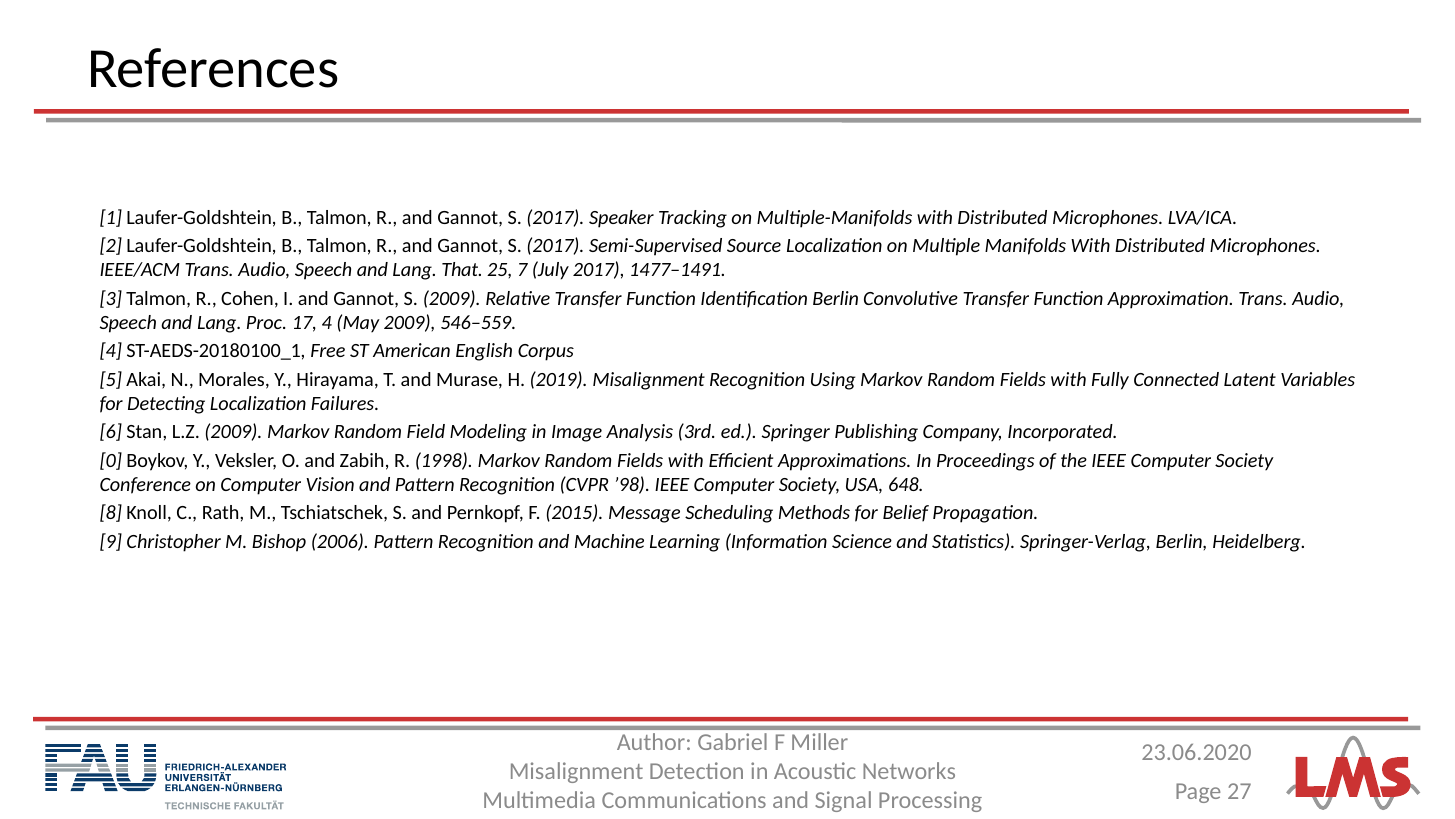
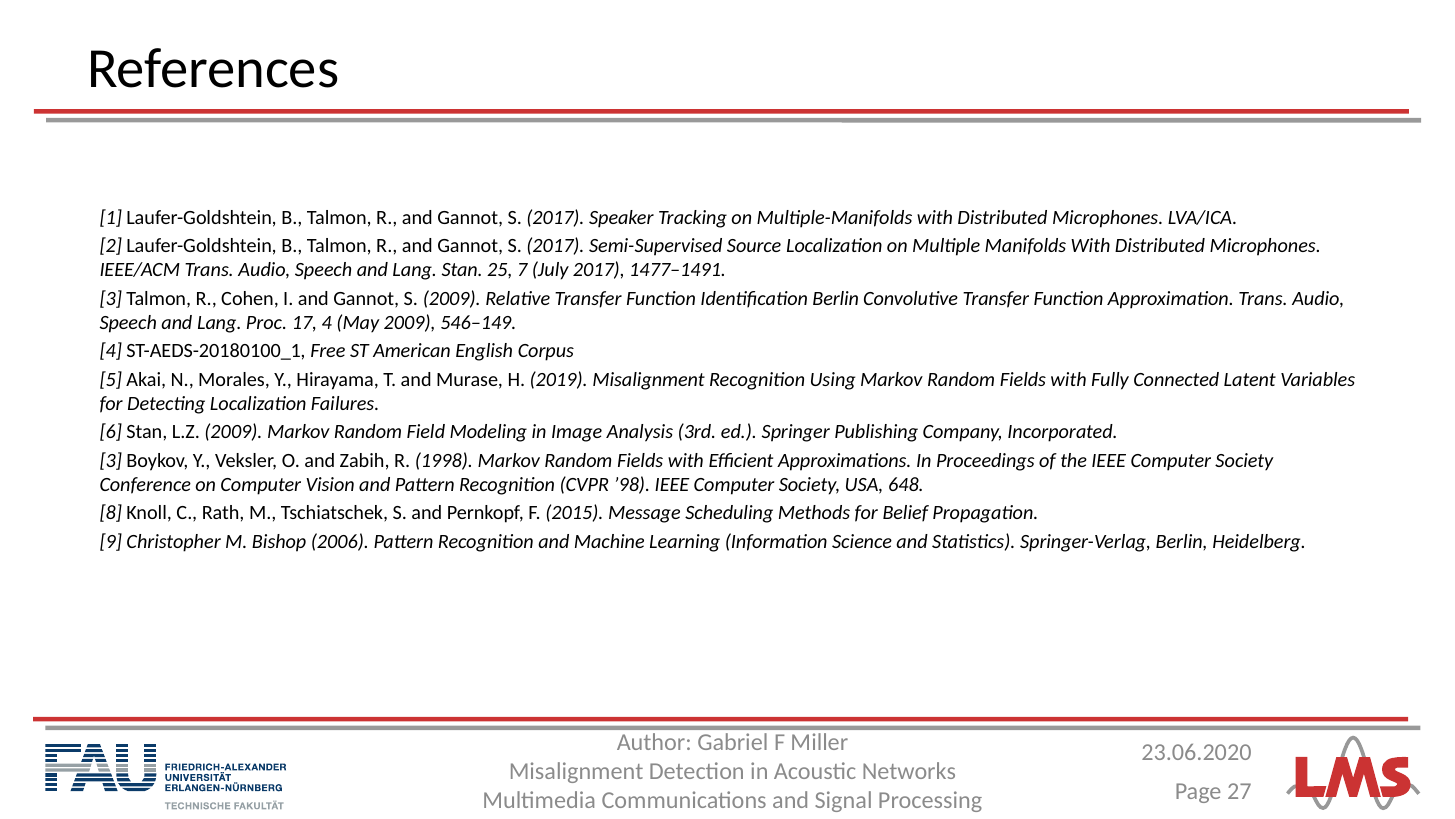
Lang That: That -> Stan (462, 270)
546–559: 546–559 -> 546–149 (478, 322)
0: 0 -> 3 (111, 460)
